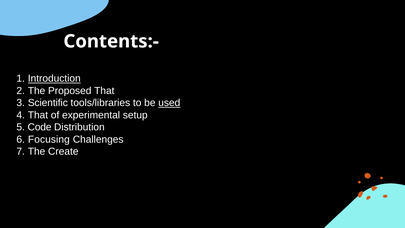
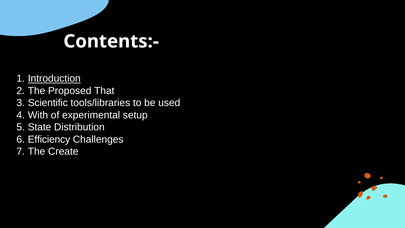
used underline: present -> none (169, 103)
That: That -> With (38, 115)
Code: Code -> State (40, 127)
Focusing: Focusing -> Efficiency (49, 139)
